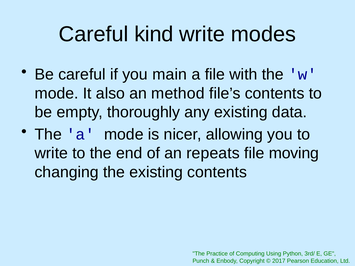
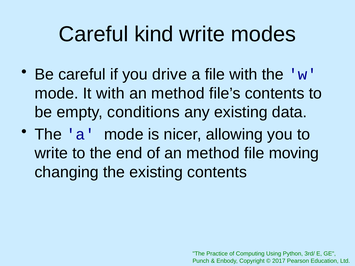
main: main -> drive (170, 74)
It also: also -> with (110, 93)
thoroughly: thoroughly -> conditions (143, 112)
of an repeats: repeats -> method (213, 153)
